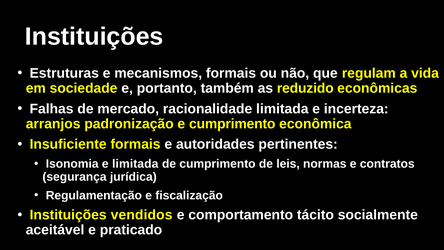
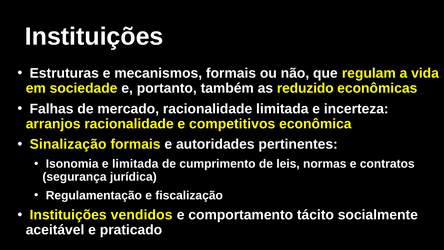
arranjos padronização: padronização -> racionalidade (129, 124)
e cumprimento: cumprimento -> competitivos (232, 124)
Insuficiente: Insuficiente -> Sinalização (68, 144)
